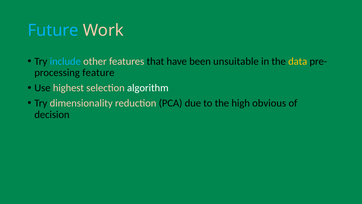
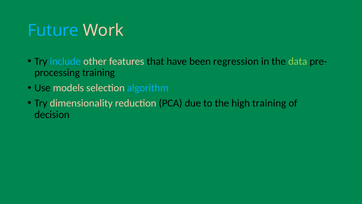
unsuitable: unsuitable -> regression (236, 61)
data colour: yellow -> light green (298, 61)
feature: feature -> training (99, 73)
highest: highest -> models (68, 88)
algorithm colour: white -> light blue (148, 88)
high obvious: obvious -> training (269, 103)
